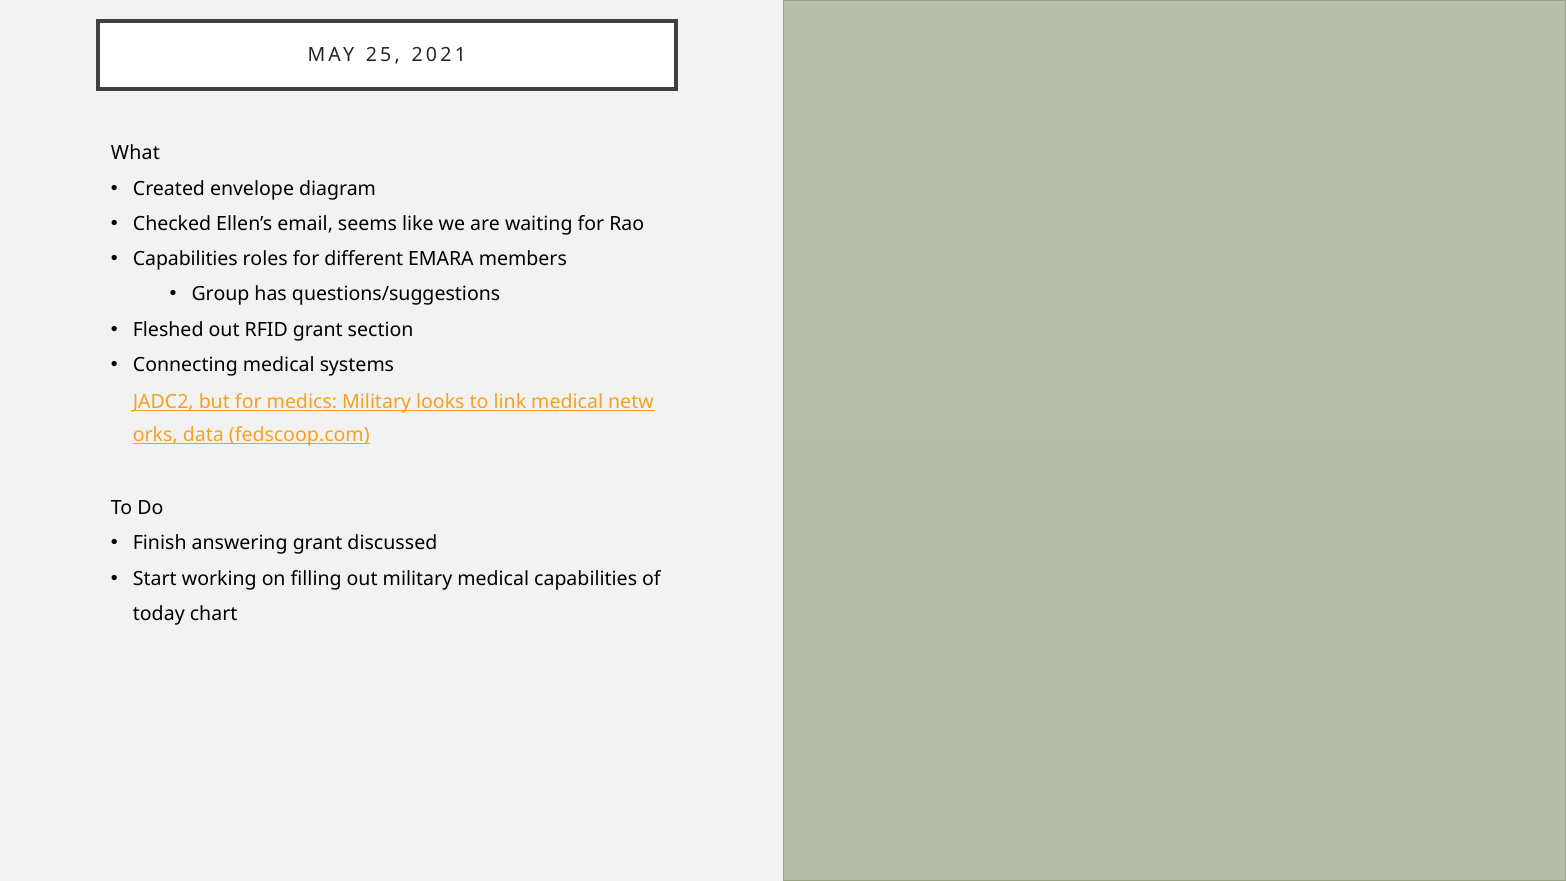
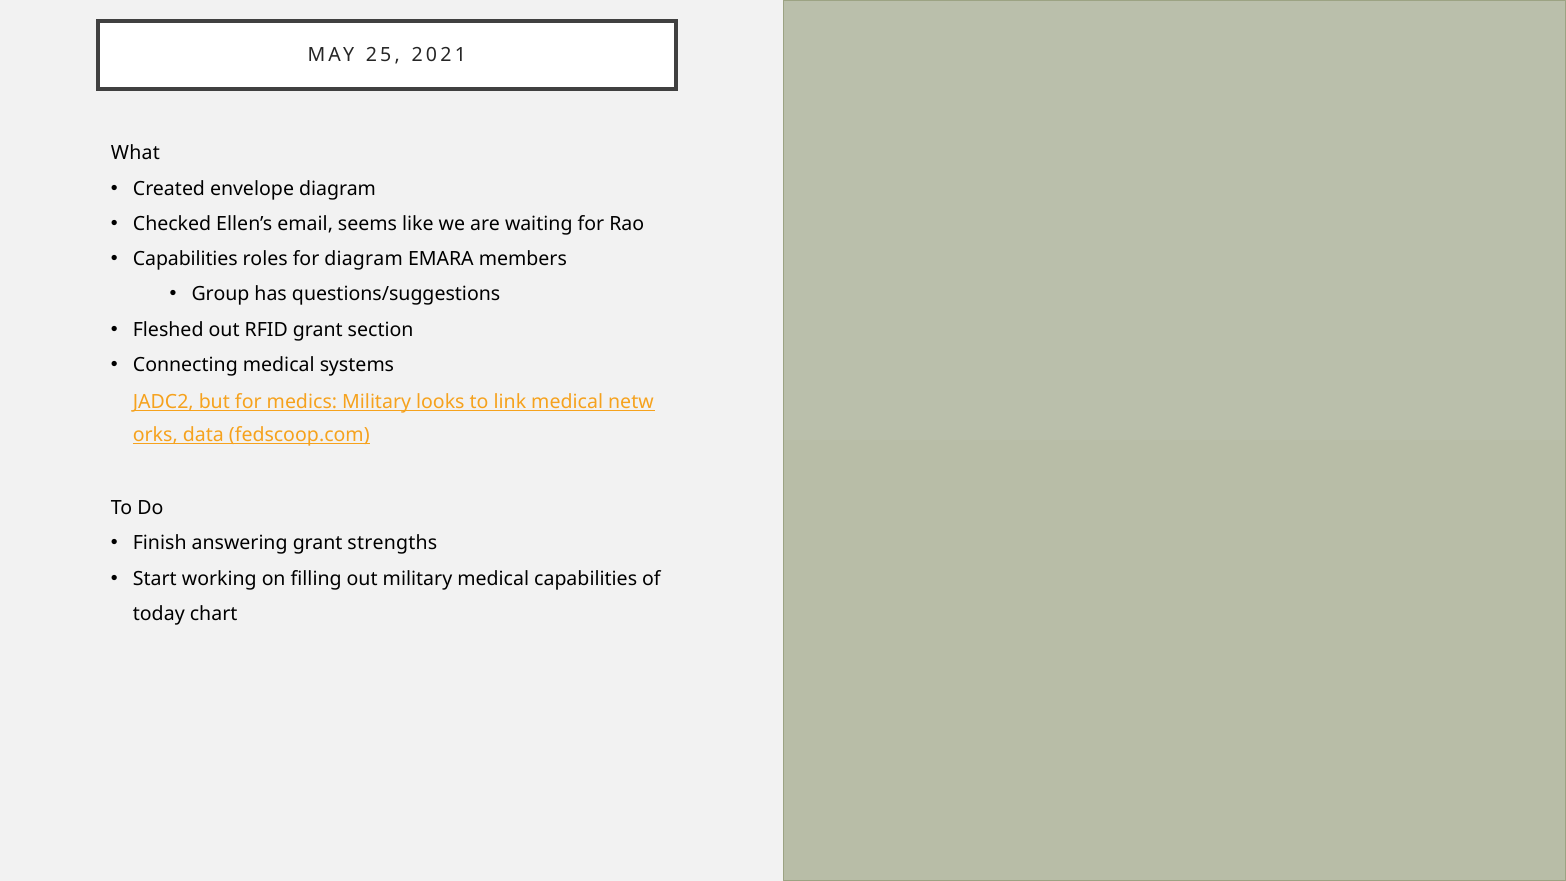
for different: different -> diagram (364, 259)
discussed: discussed -> strengths (392, 543)
